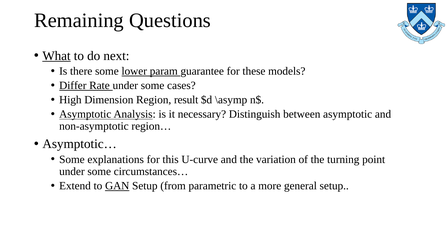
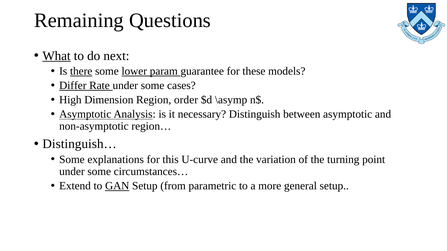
there underline: none -> present (81, 71)
result: result -> order (186, 100)
Asymptotic…: Asymptotic… -> Distinguish… (80, 144)
